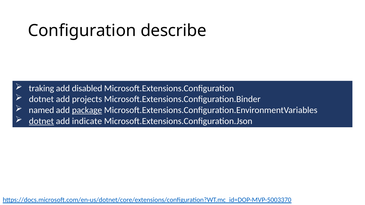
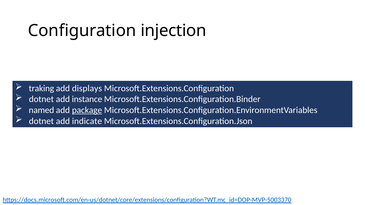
describe: describe -> injection (174, 31)
disabled: disabled -> displays (87, 88)
projects: projects -> instance (87, 99)
dotnet underline: present -> none (41, 121)
